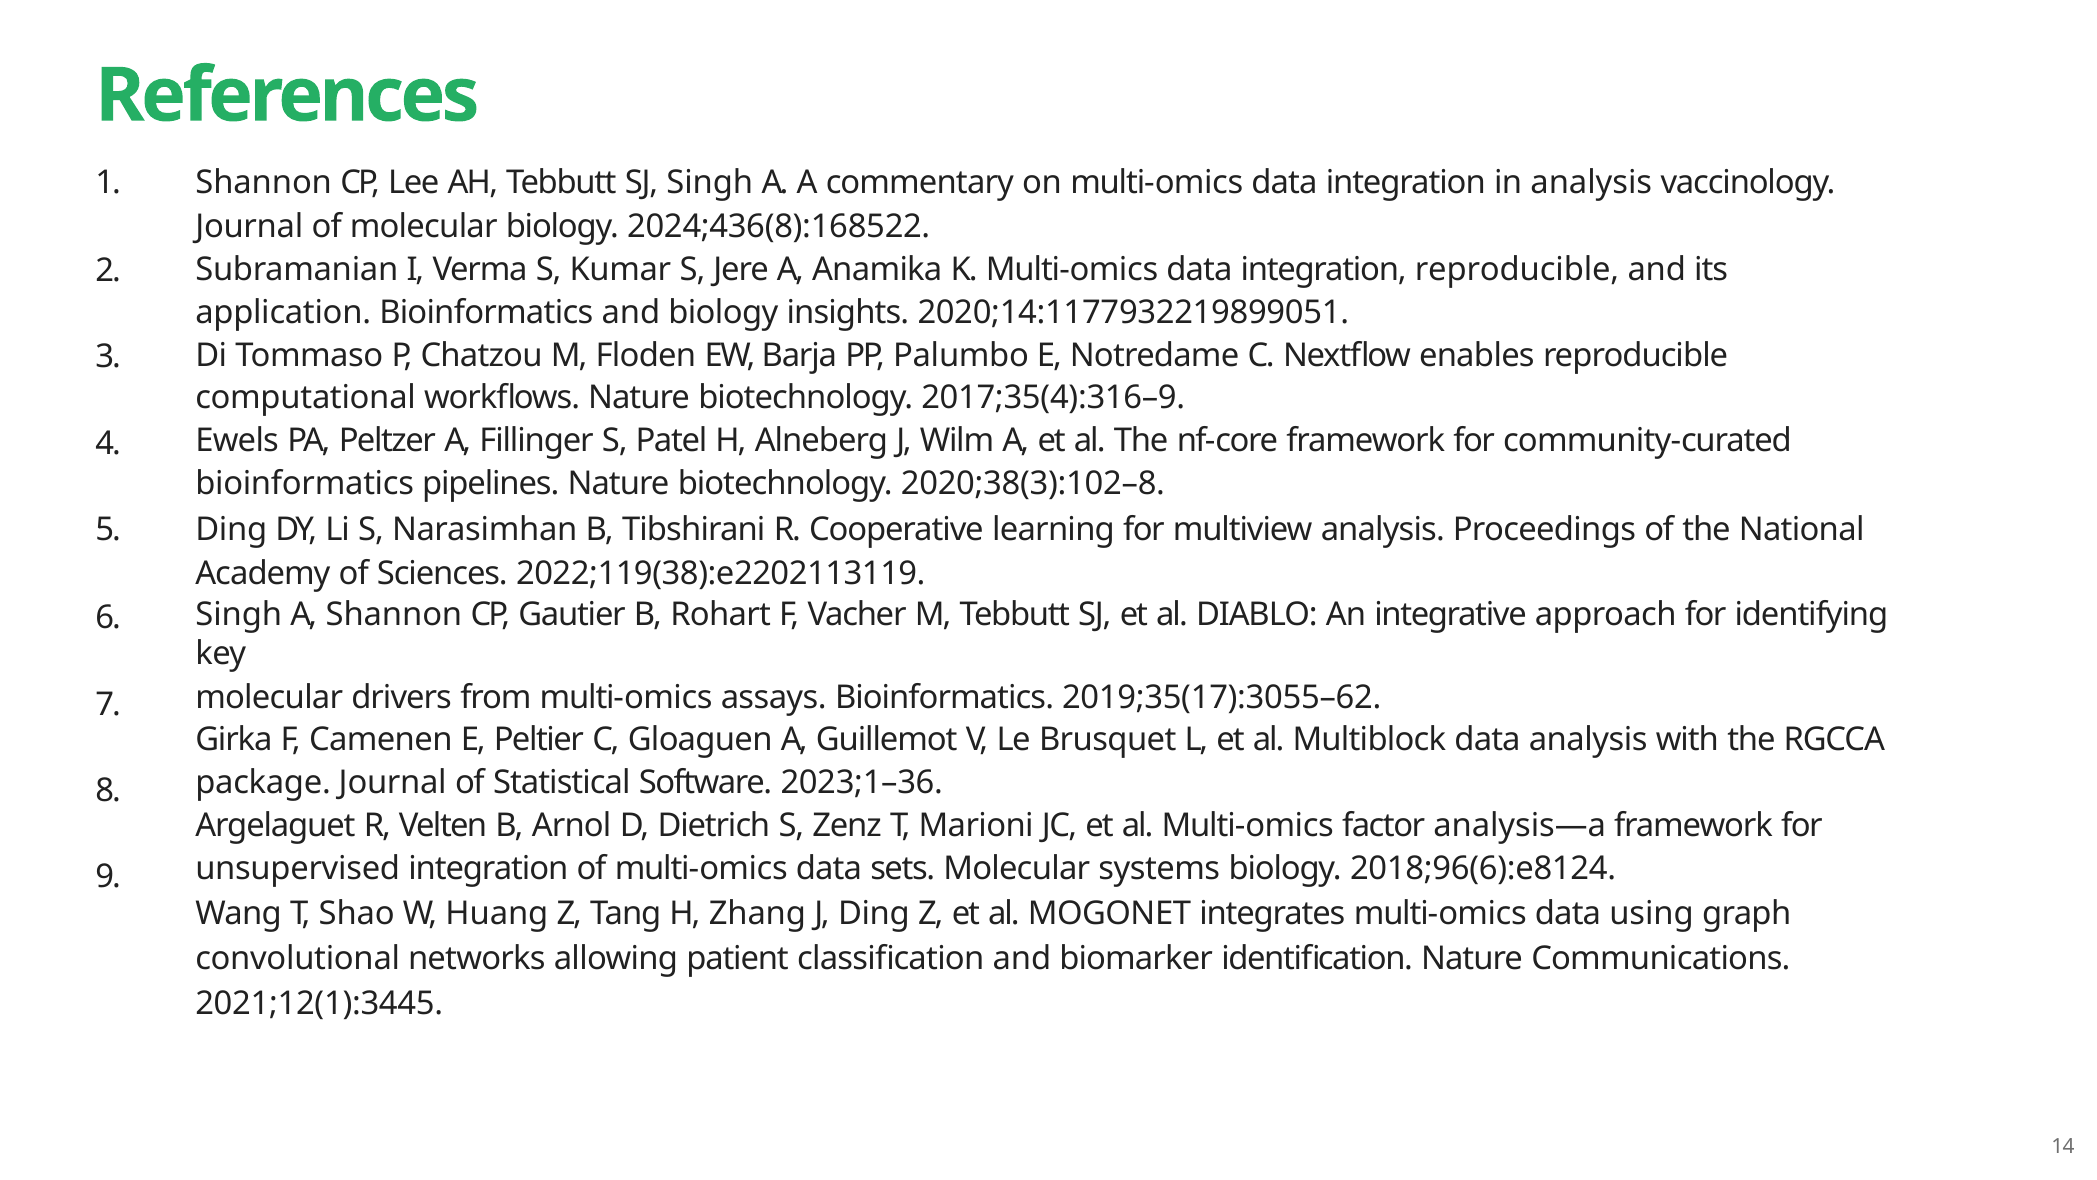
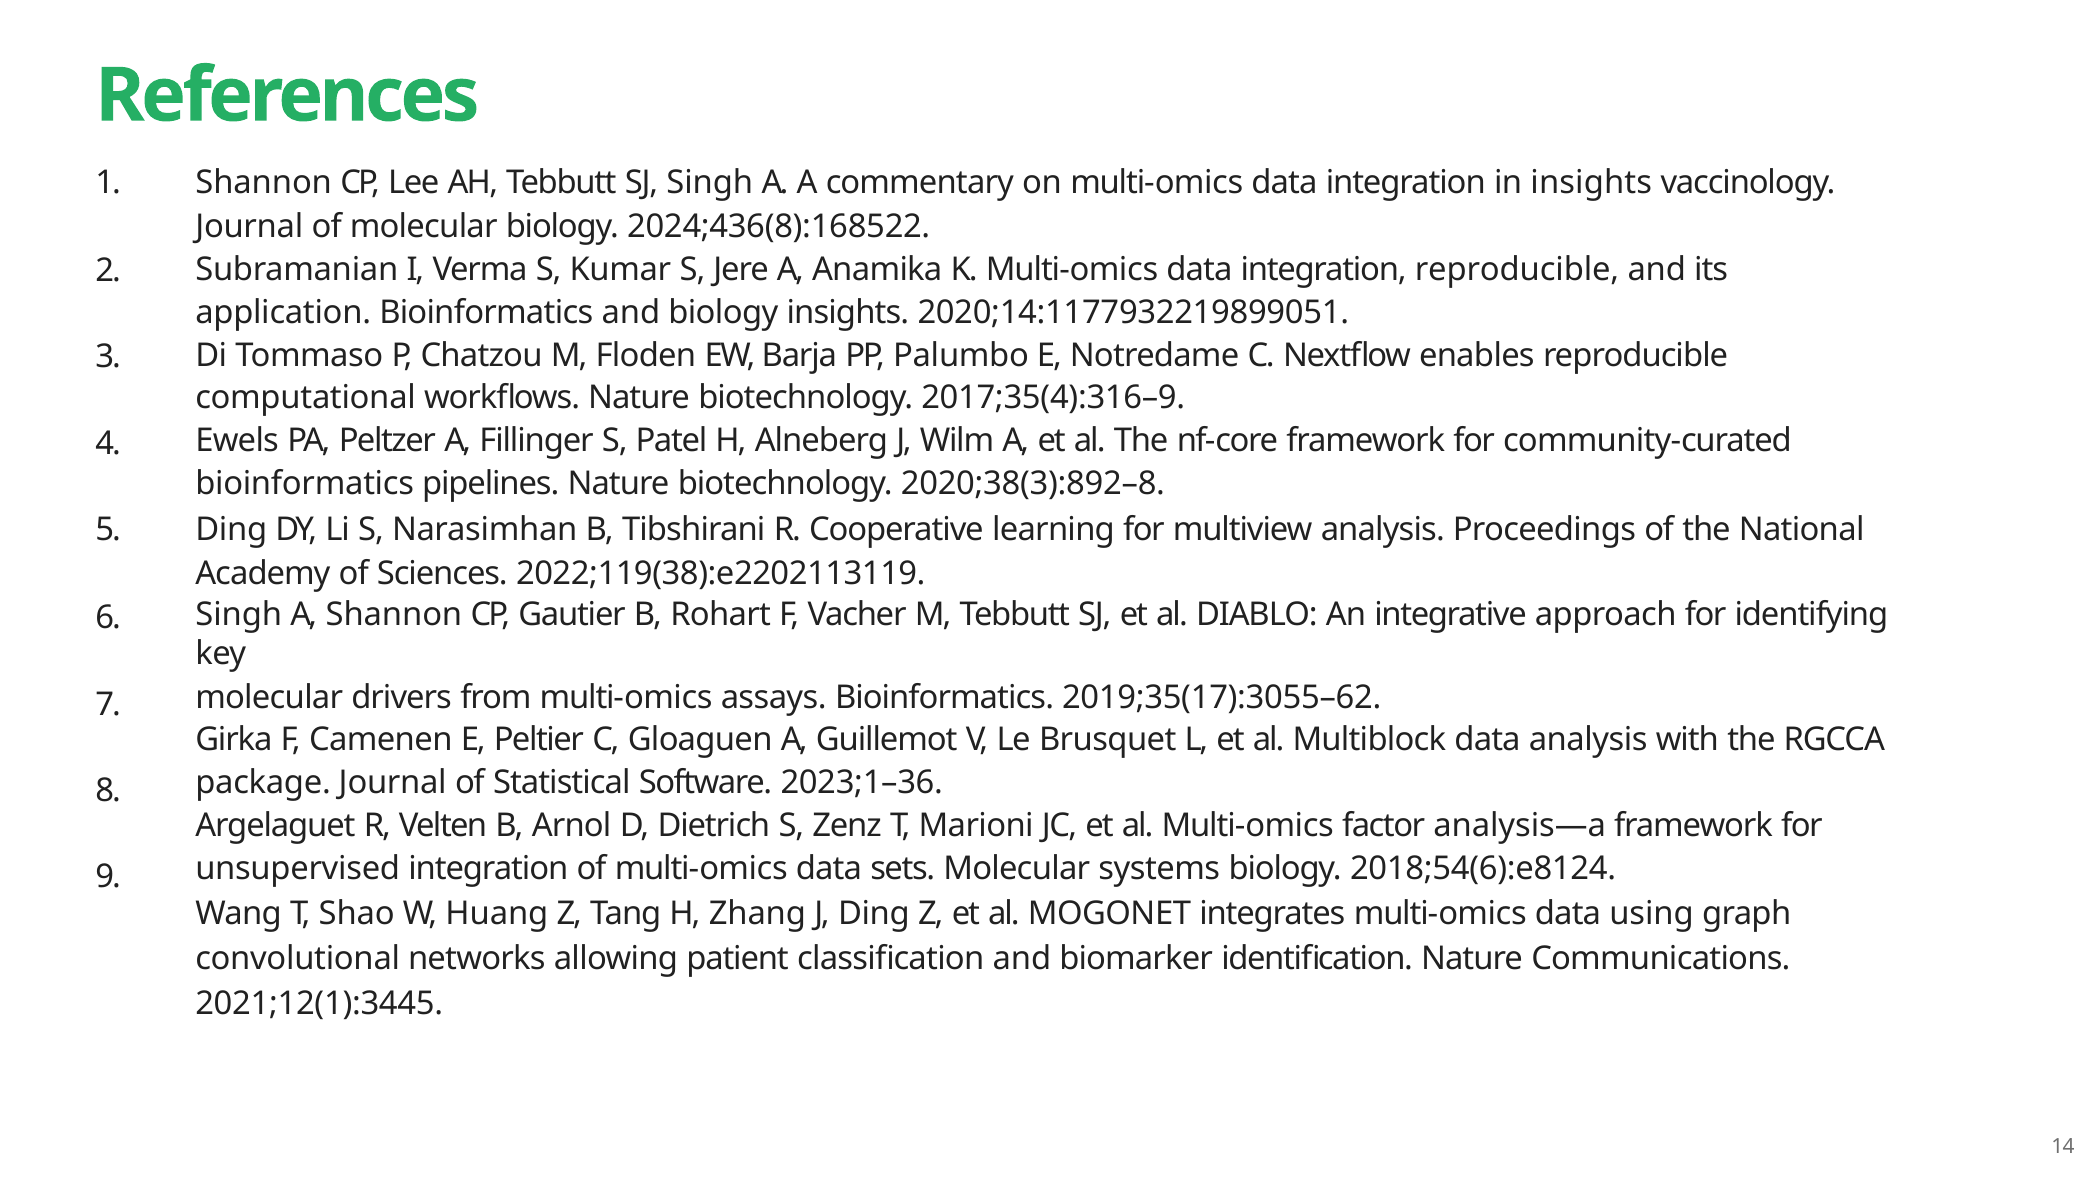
in analysis: analysis -> insights (1591, 182)
2020;38(3):102–8: 2020;38(3):102–8 -> 2020;38(3):892–8 (1033, 484)
2018;96(6):e8124: 2018;96(6):e8124 -> 2018;54(6):e8124 (1483, 868)
